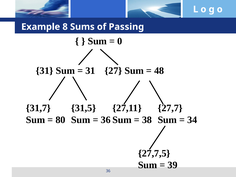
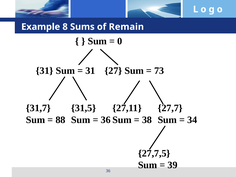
Passing: Passing -> Remain (126, 27)
48: 48 -> 73 (159, 71)
80: 80 -> 88 (60, 120)
